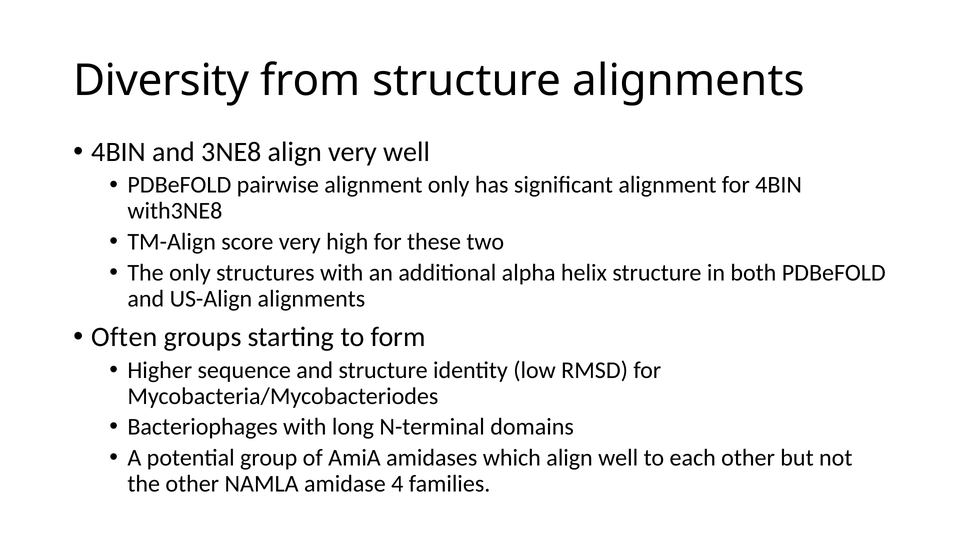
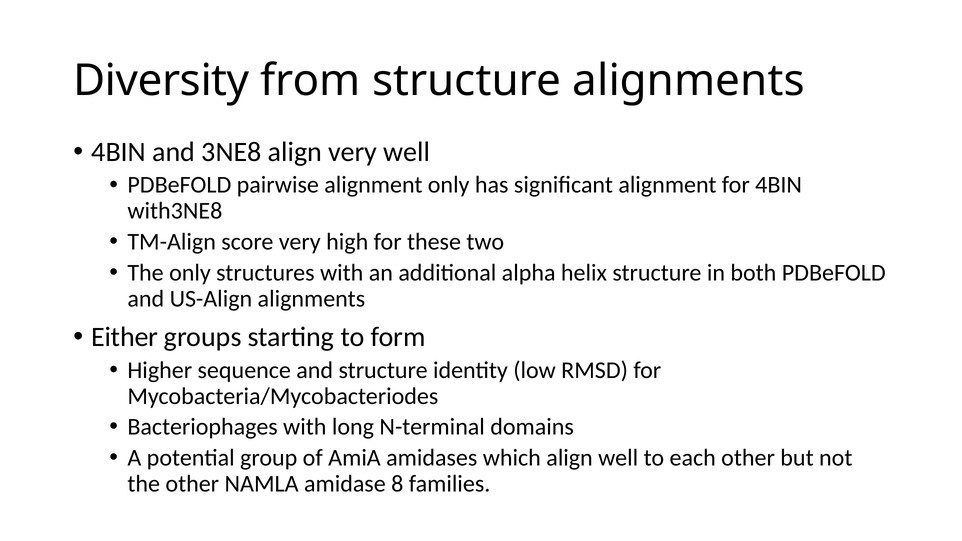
Often: Often -> Either (125, 337)
4: 4 -> 8 (397, 484)
